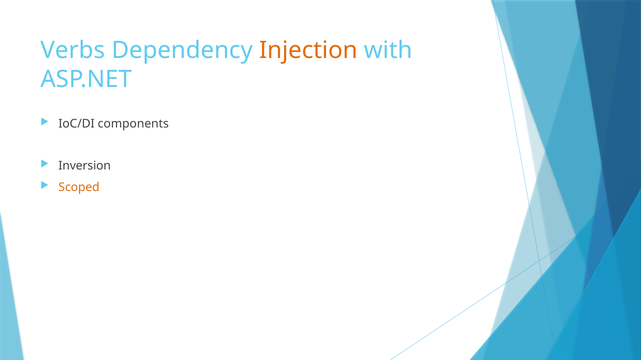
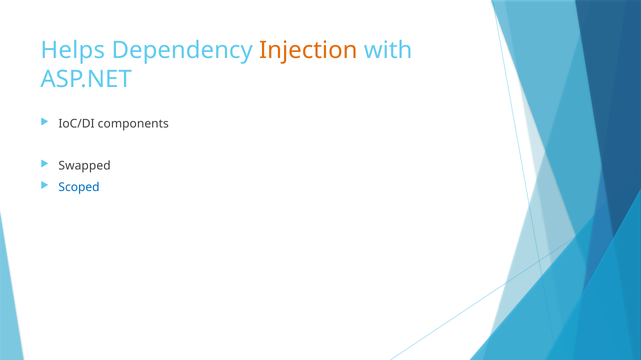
Verbs: Verbs -> Helps (73, 51)
Inversion: Inversion -> Swapped (85, 166)
Scoped colour: orange -> blue (79, 187)
